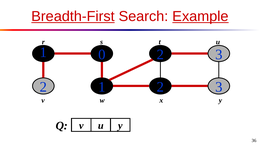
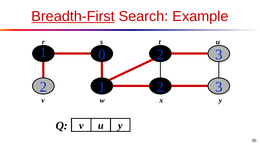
Example underline: present -> none (200, 16)
